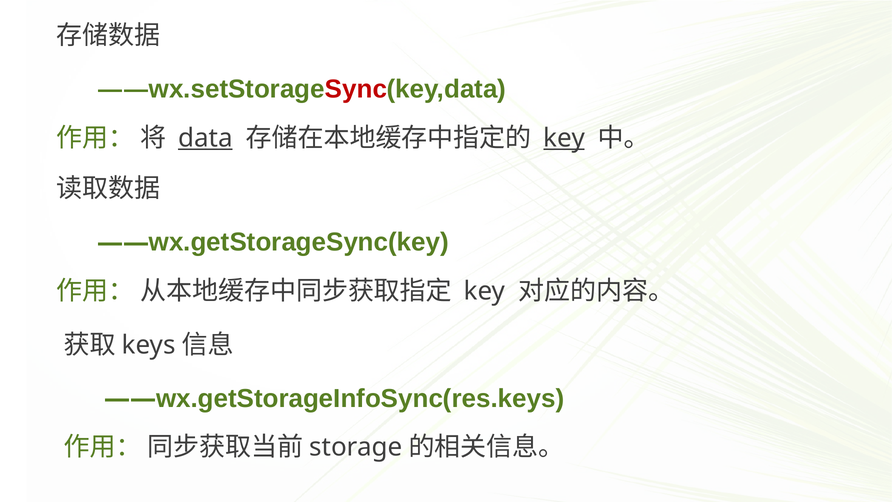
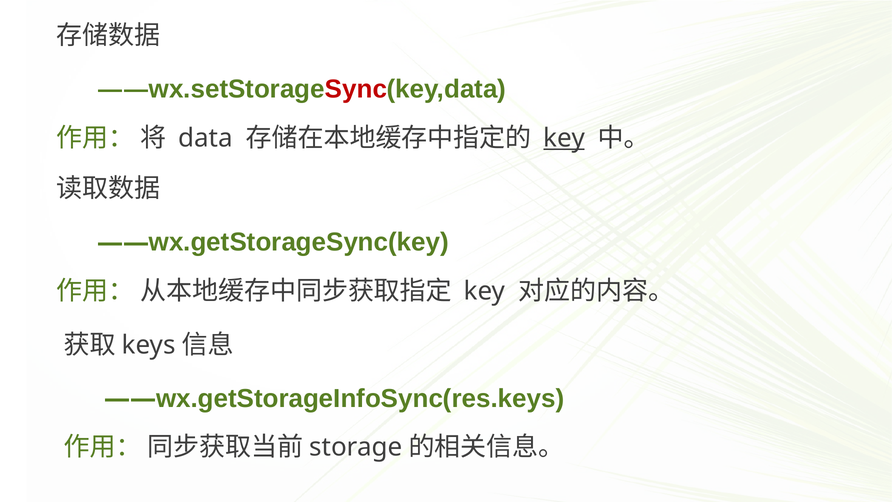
data underline: present -> none (205, 138)
